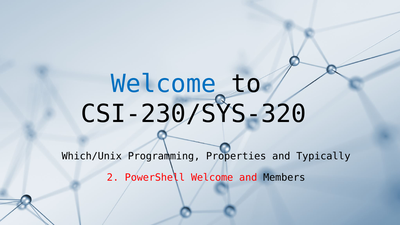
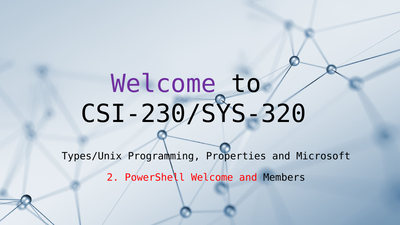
Welcome colour: blue -> purple (163, 84)
Which/Unix: Which/Unix -> Types/Unix (92, 156)
Typically: Typically -> Microsoft (323, 156)
